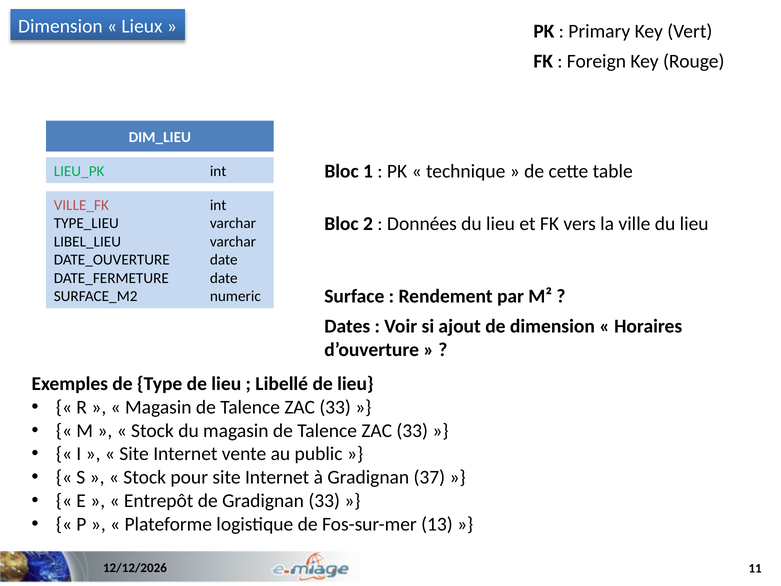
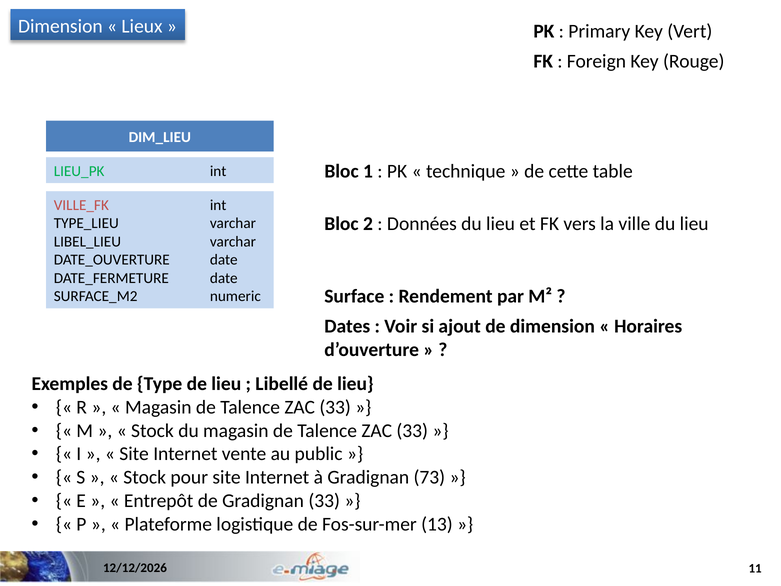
37: 37 -> 73 (429, 477)
